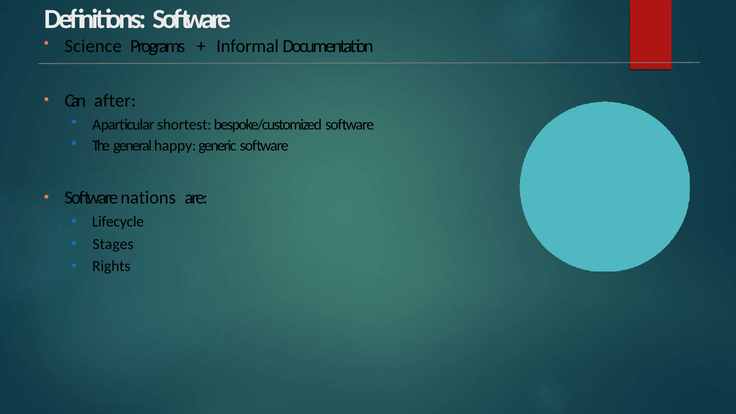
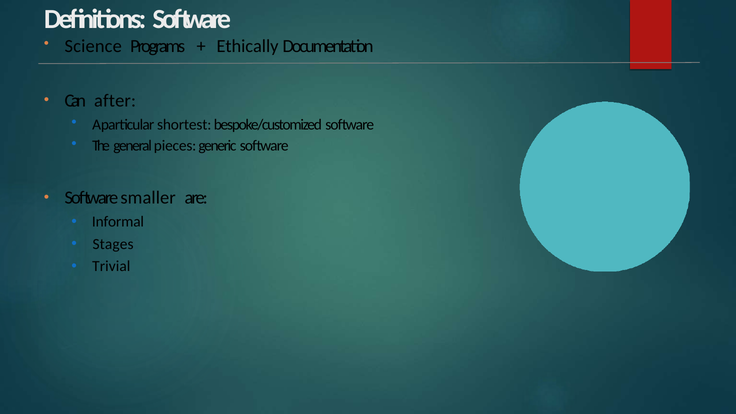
Informal: Informal -> Ethically (248, 46)
happy: happy -> pieces (175, 146)
nations: nations -> smaller (148, 198)
Lifecycle: Lifecycle -> Informal (118, 222)
Rights: Rights -> Trivial (111, 266)
